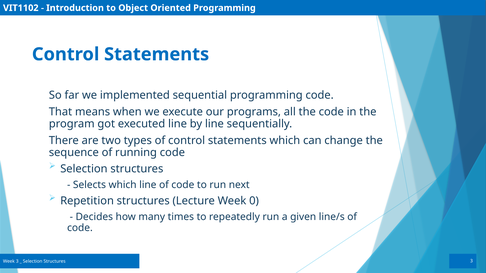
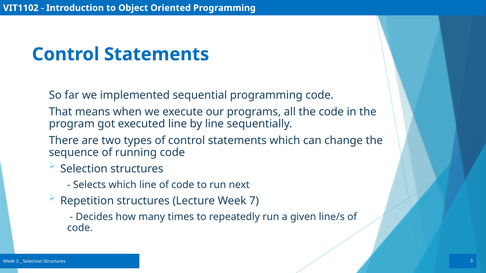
0: 0 -> 7 (254, 201)
